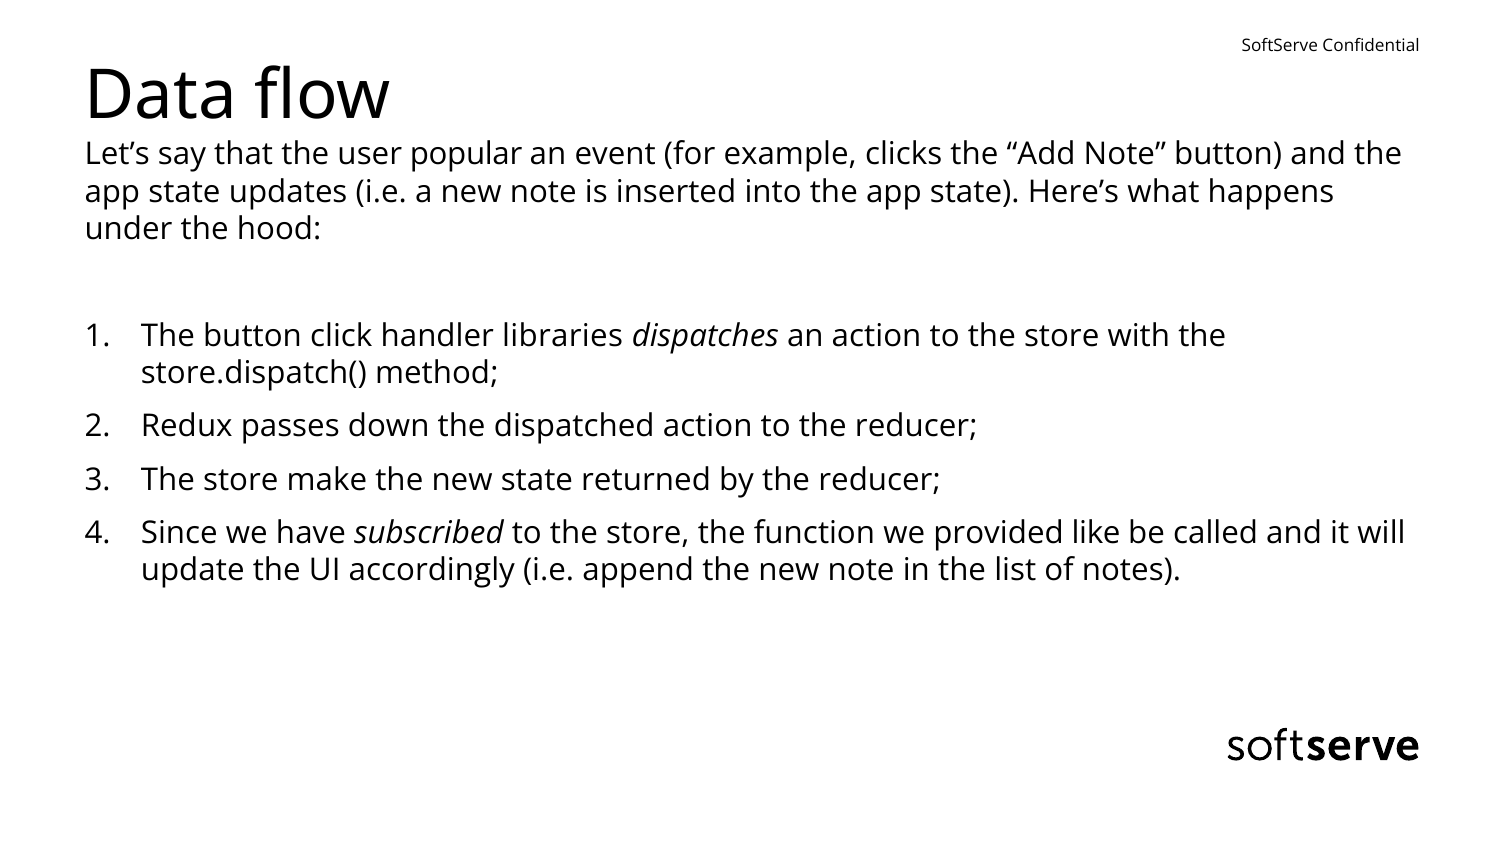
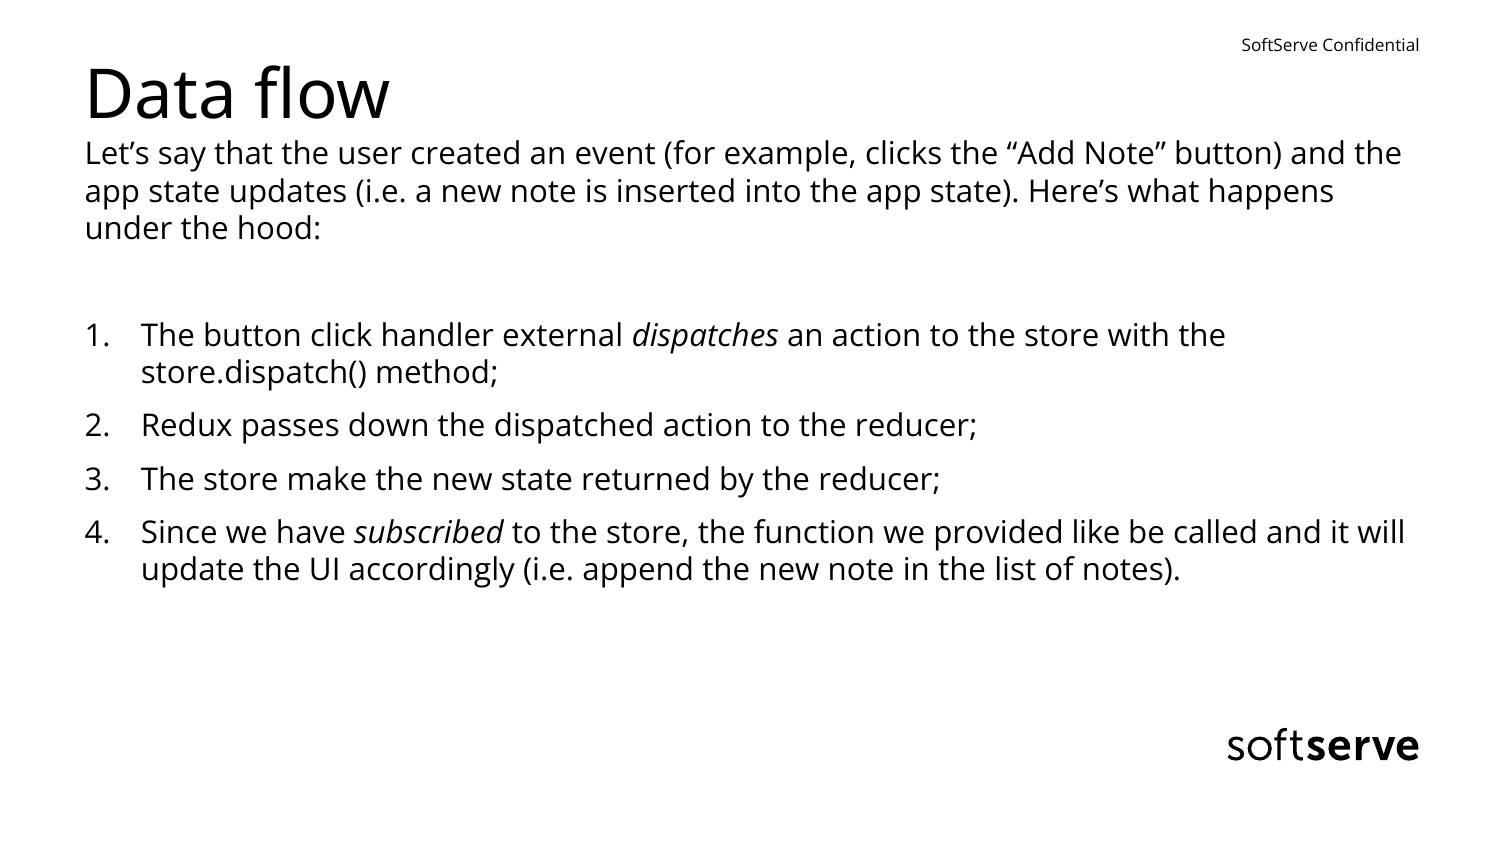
popular: popular -> created (466, 154)
libraries: libraries -> external (563, 336)
